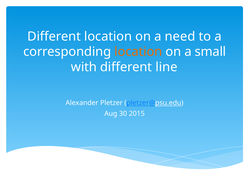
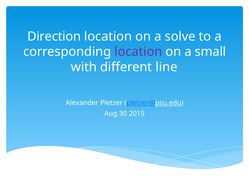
Different: Different -> Direction (54, 36)
need: need -> solve (180, 36)
location colour: orange -> purple (138, 52)
